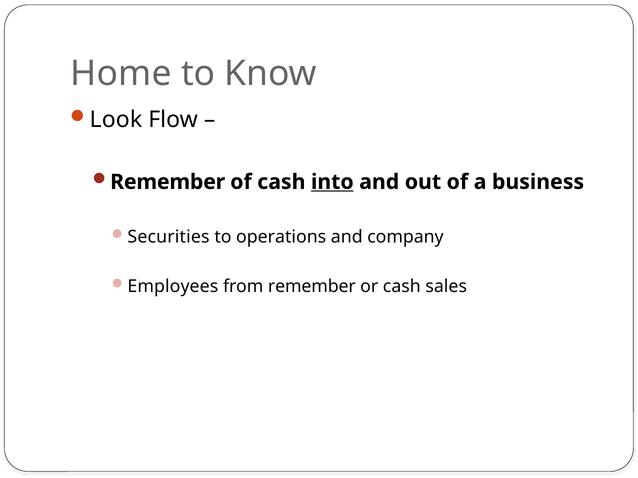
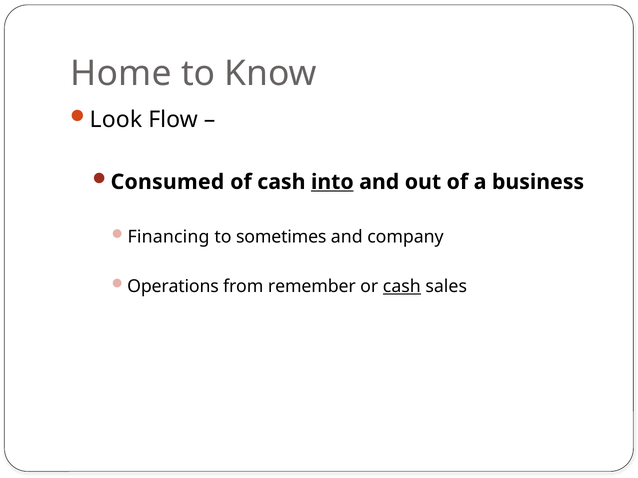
Remember: Remember -> Consumed (167, 182)
Securities: Securities -> Financing (169, 237)
operations: operations -> sometimes (281, 237)
Employees: Employees -> Operations (173, 286)
cash underline: none -> present (402, 286)
